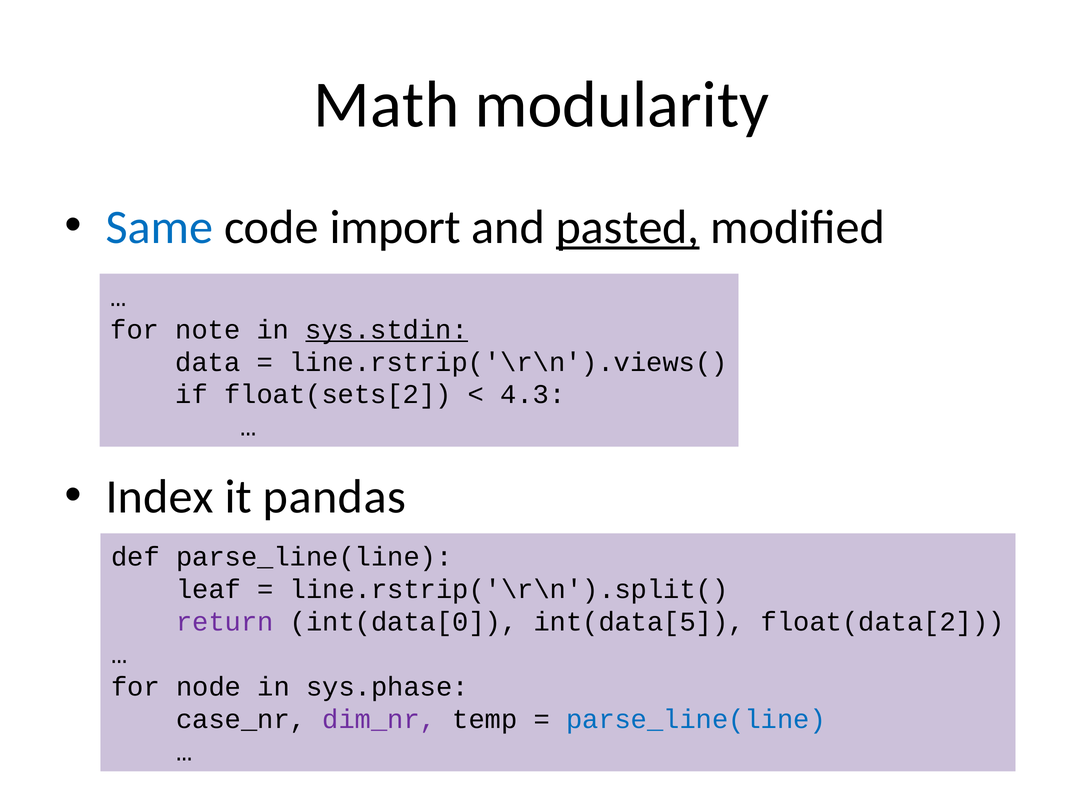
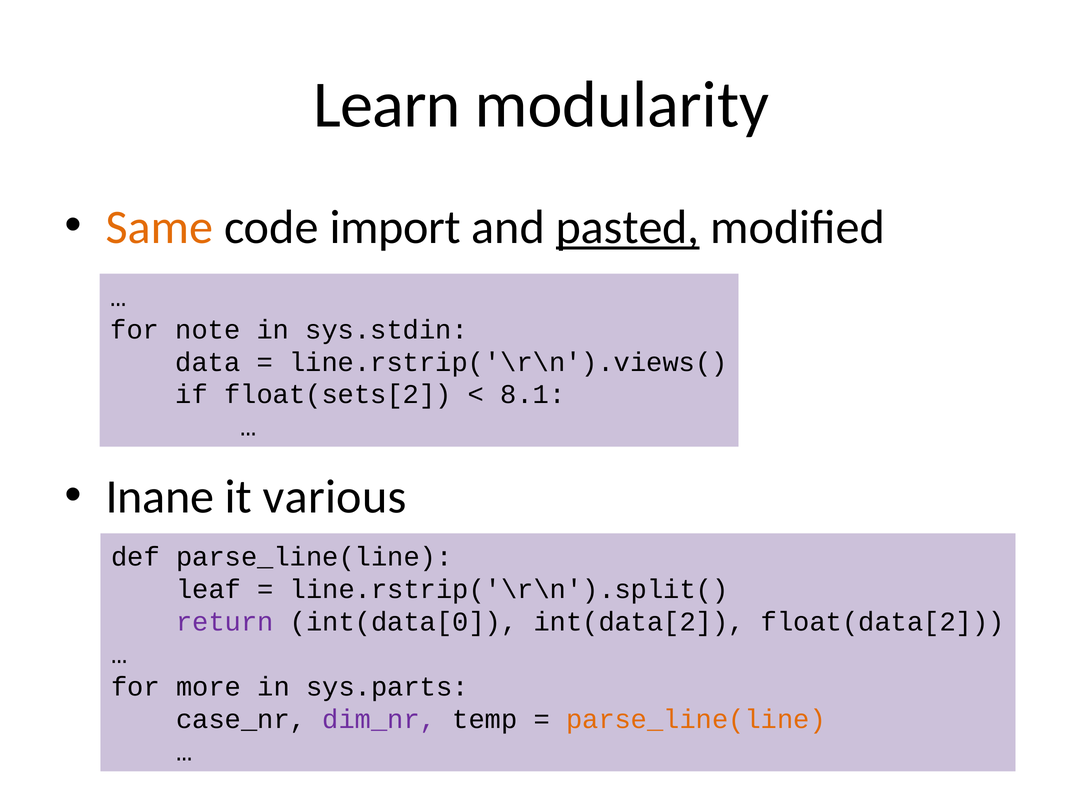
Math: Math -> Learn (387, 105)
Same colour: blue -> orange (159, 227)
sys.stdin underline: present -> none (387, 330)
4.3: 4.3 -> 8.1 (533, 395)
Index: Index -> Inane (160, 497)
pandas: pandas -> various (335, 497)
int(data[5: int(data[5 -> int(data[2 (639, 622)
node: node -> more (209, 687)
sys.phase: sys.phase -> sys.parts (387, 687)
parse_line(line colour: blue -> orange (696, 719)
